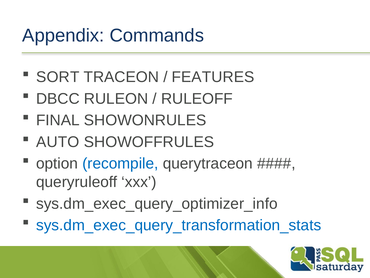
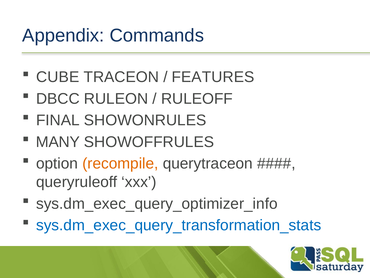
SORT: SORT -> CUBE (58, 77)
AUTO: AUTO -> MANY (58, 142)
recompile colour: blue -> orange (120, 163)
